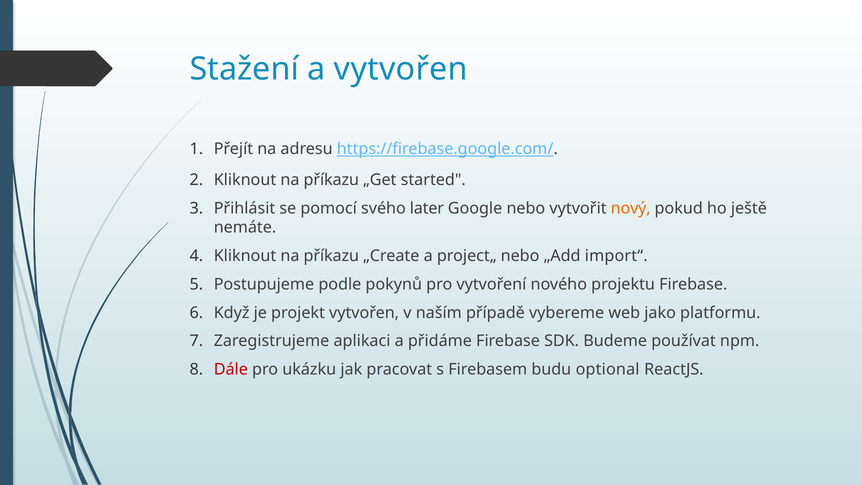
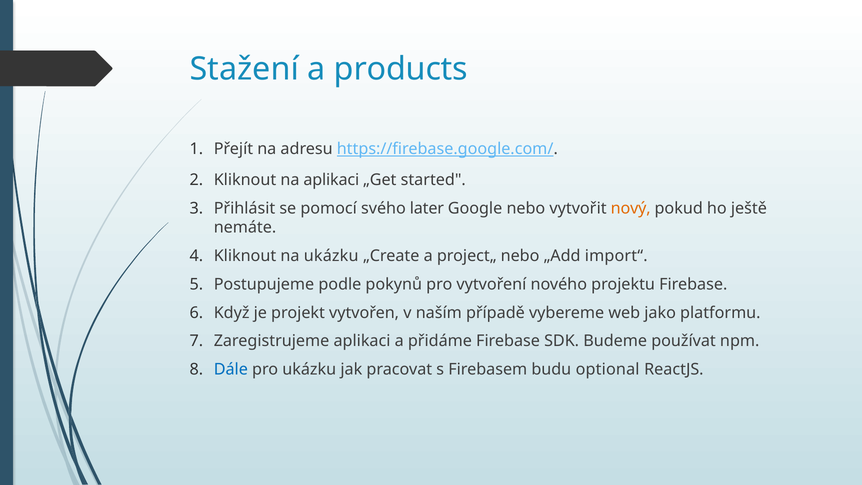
a vytvořen: vytvořen -> products (401, 69)
příkazu: příkazu -> aplikaci (331, 180)
příkazu: příkazu -> ukázku (331, 256)
Dále colour: red -> blue (231, 369)
